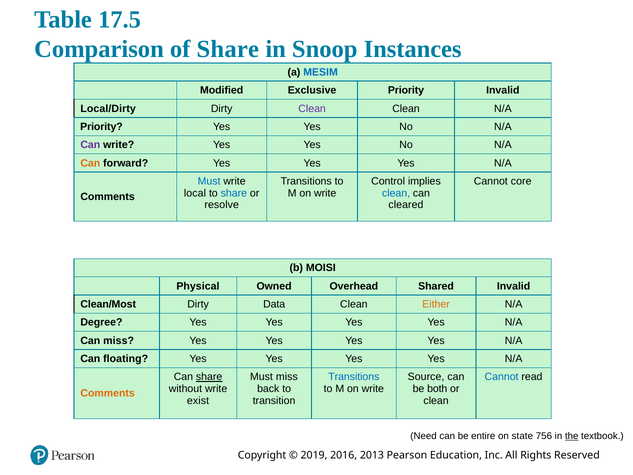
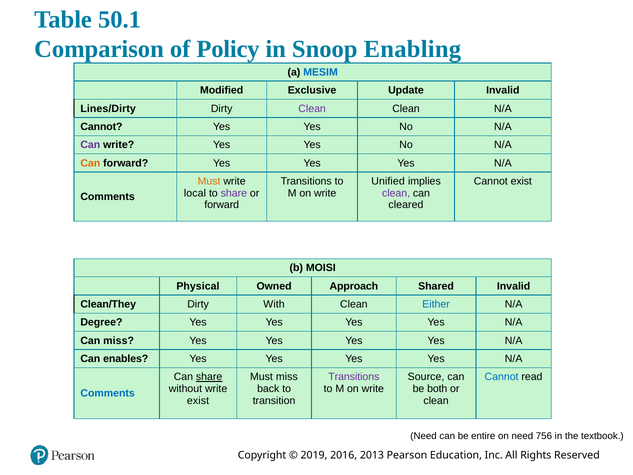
17.5: 17.5 -> 50.1 (120, 20)
of Share: Share -> Policy (228, 49)
Instances: Instances -> Enabling (412, 49)
Exclusive Priority: Priority -> Update (406, 90)
Local/Dirty: Local/Dirty -> Lines/Dirty (108, 109)
Priority: Priority -> Cannot (101, 127)
Must colour: blue -> orange (209, 181)
Control: Control -> Unified (388, 181)
Cannot core: core -> exist (521, 181)
share colour: blue -> purple (234, 193)
clean colour: blue -> purple (396, 193)
resolve: resolve -> forward (222, 205)
Overhead: Overhead -> Approach (354, 286)
Clean/Most: Clean/Most -> Clean/They (108, 304)
Data: Data -> With (274, 304)
Either colour: orange -> blue (436, 304)
floating: floating -> enables (126, 359)
Transitions colour: blue -> purple (354, 377)
Comments colour: orange -> blue (108, 393)
on state: state -> need (522, 436)
the underline: present -> none (572, 436)
